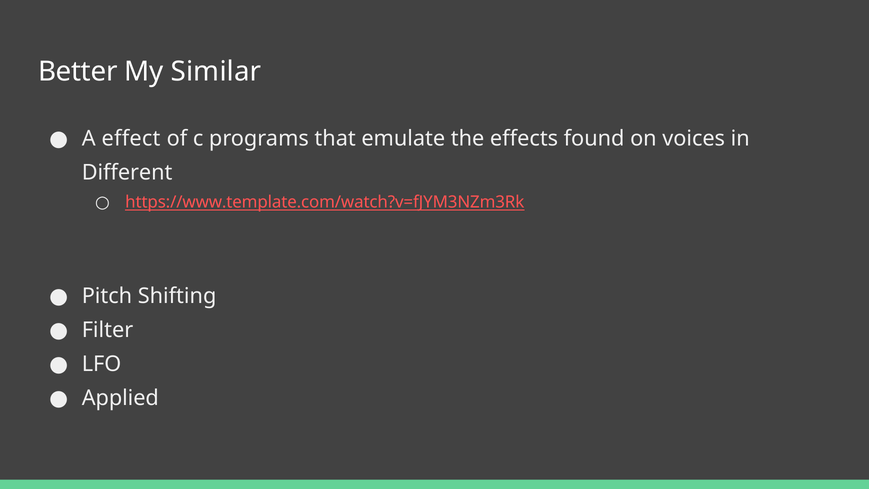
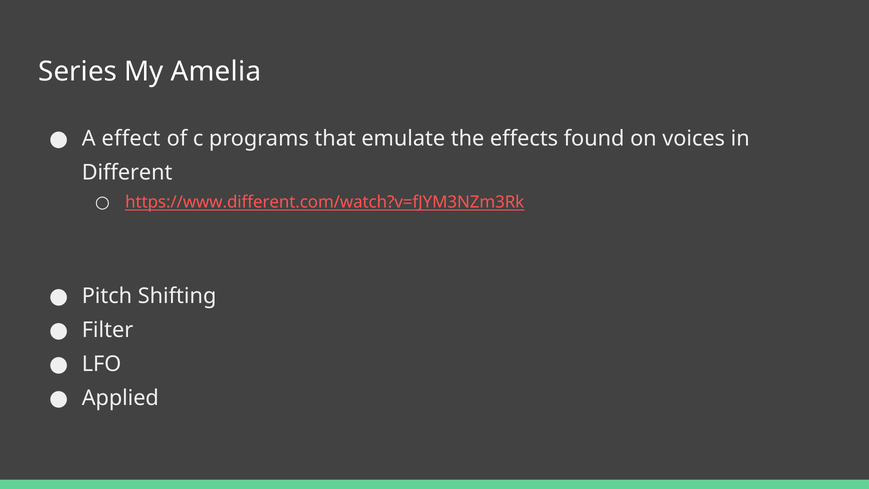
Better: Better -> Series (78, 72)
Similar: Similar -> Amelia (216, 72)
https://www.template.com/watch?v=fJYM3NZm3Rk: https://www.template.com/watch?v=fJYM3NZm3Rk -> https://www.different.com/watch?v=fJYM3NZm3Rk (325, 202)
